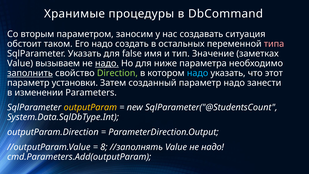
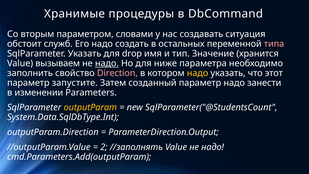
заносим: заносим -> словами (135, 34)
таком: таком -> служб (58, 44)
false: false -> drop (132, 53)
заметках: заметках -> хранится (258, 53)
заполнить underline: present -> none (30, 73)
Direction colour: light green -> pink (117, 73)
надо colour: light blue -> yellow (198, 73)
установки: установки -> запустите (75, 83)
8: 8 -> 2 (104, 147)
